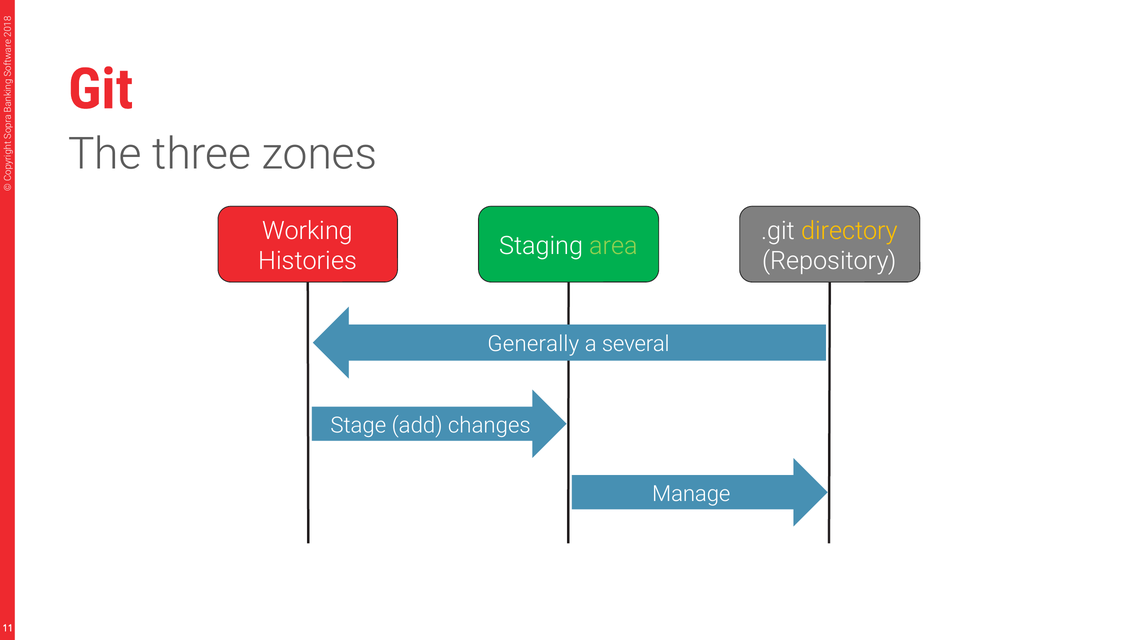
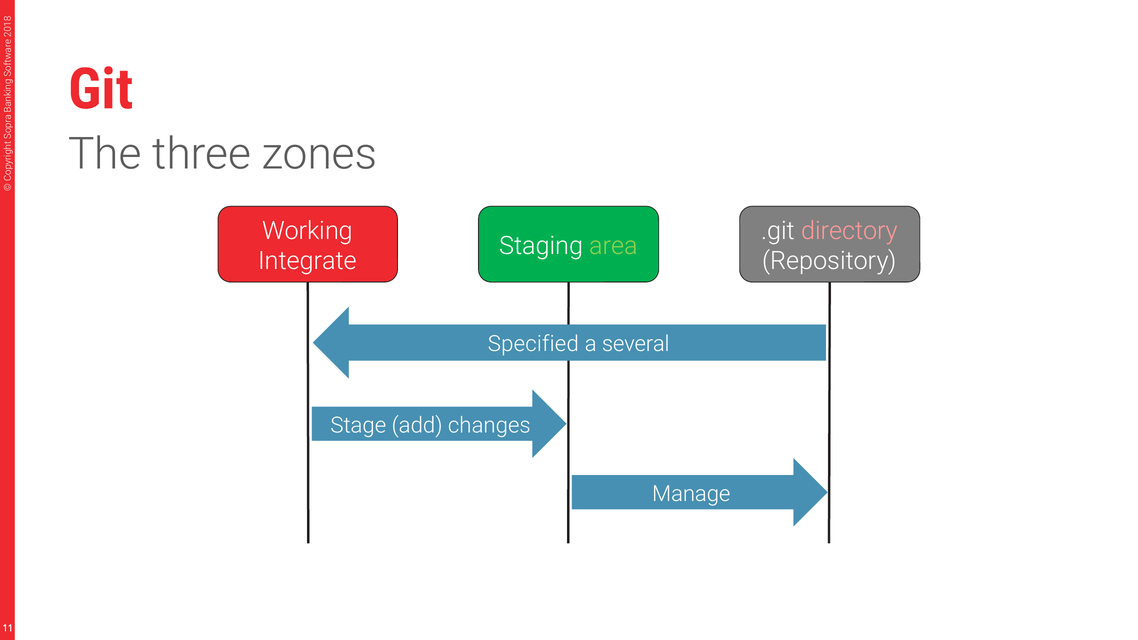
directory colour: yellow -> pink (849, 231)
Histories: Histories -> Integrate (308, 261)
Generally: Generally -> Specified (533, 344)
